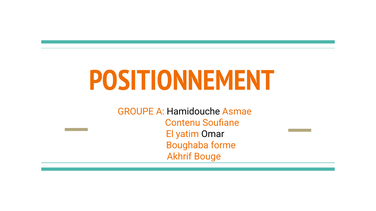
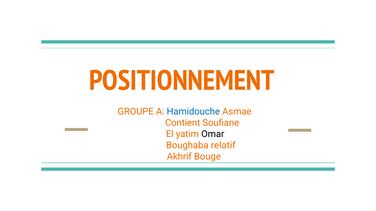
Hamidouche colour: black -> blue (193, 112)
Contenu: Contenu -> Contient (183, 123)
forme: forme -> relatif (223, 146)
